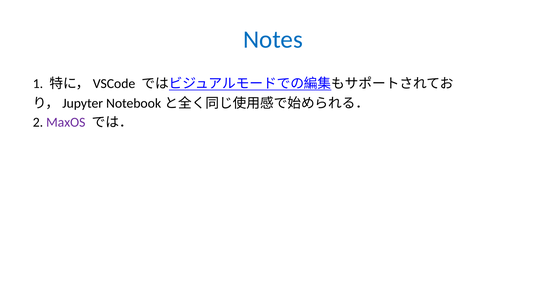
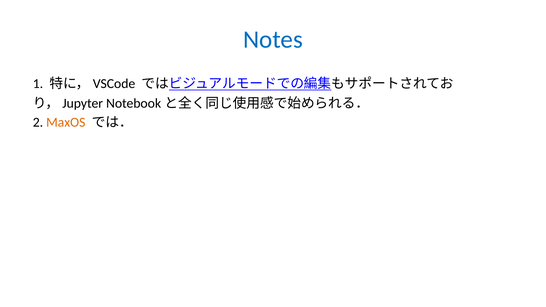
MaxOS colour: purple -> orange (66, 122)
